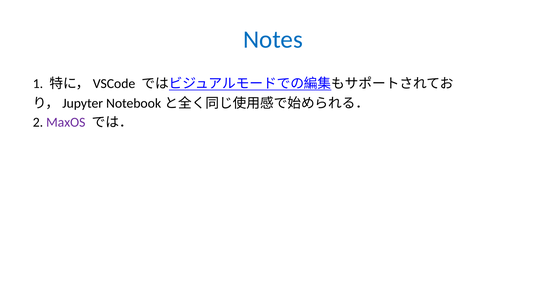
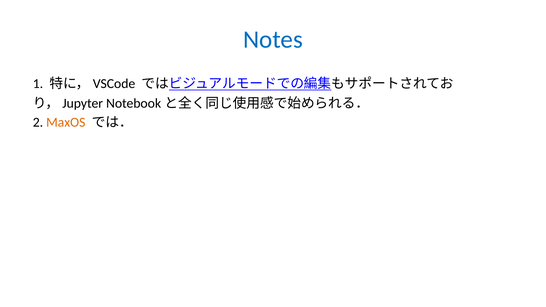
MaxOS colour: purple -> orange (66, 122)
